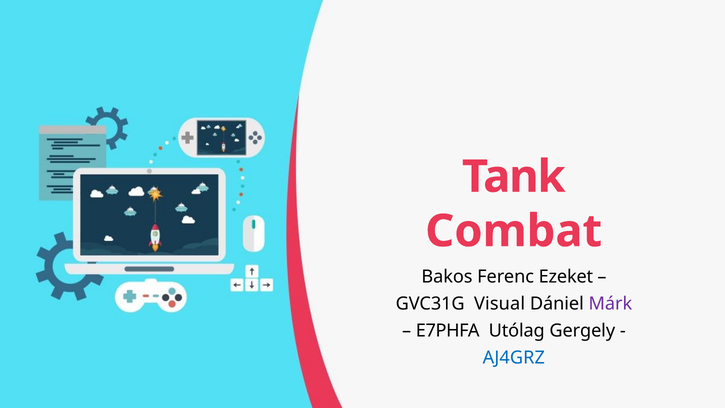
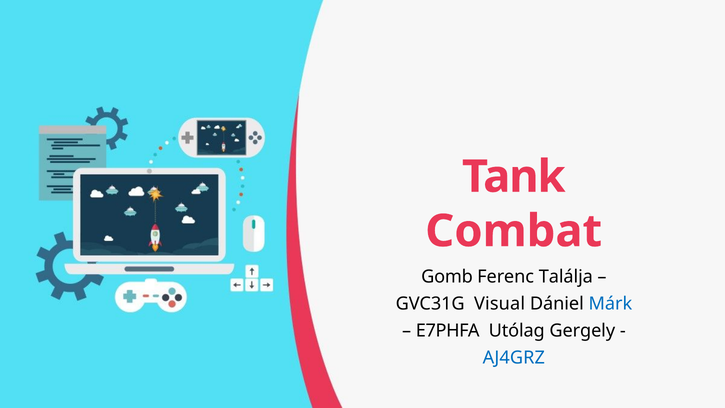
Bakos: Bakos -> Gomb (447, 277)
Ezeket: Ezeket -> Találja (566, 277)
Márk colour: purple -> blue (610, 304)
